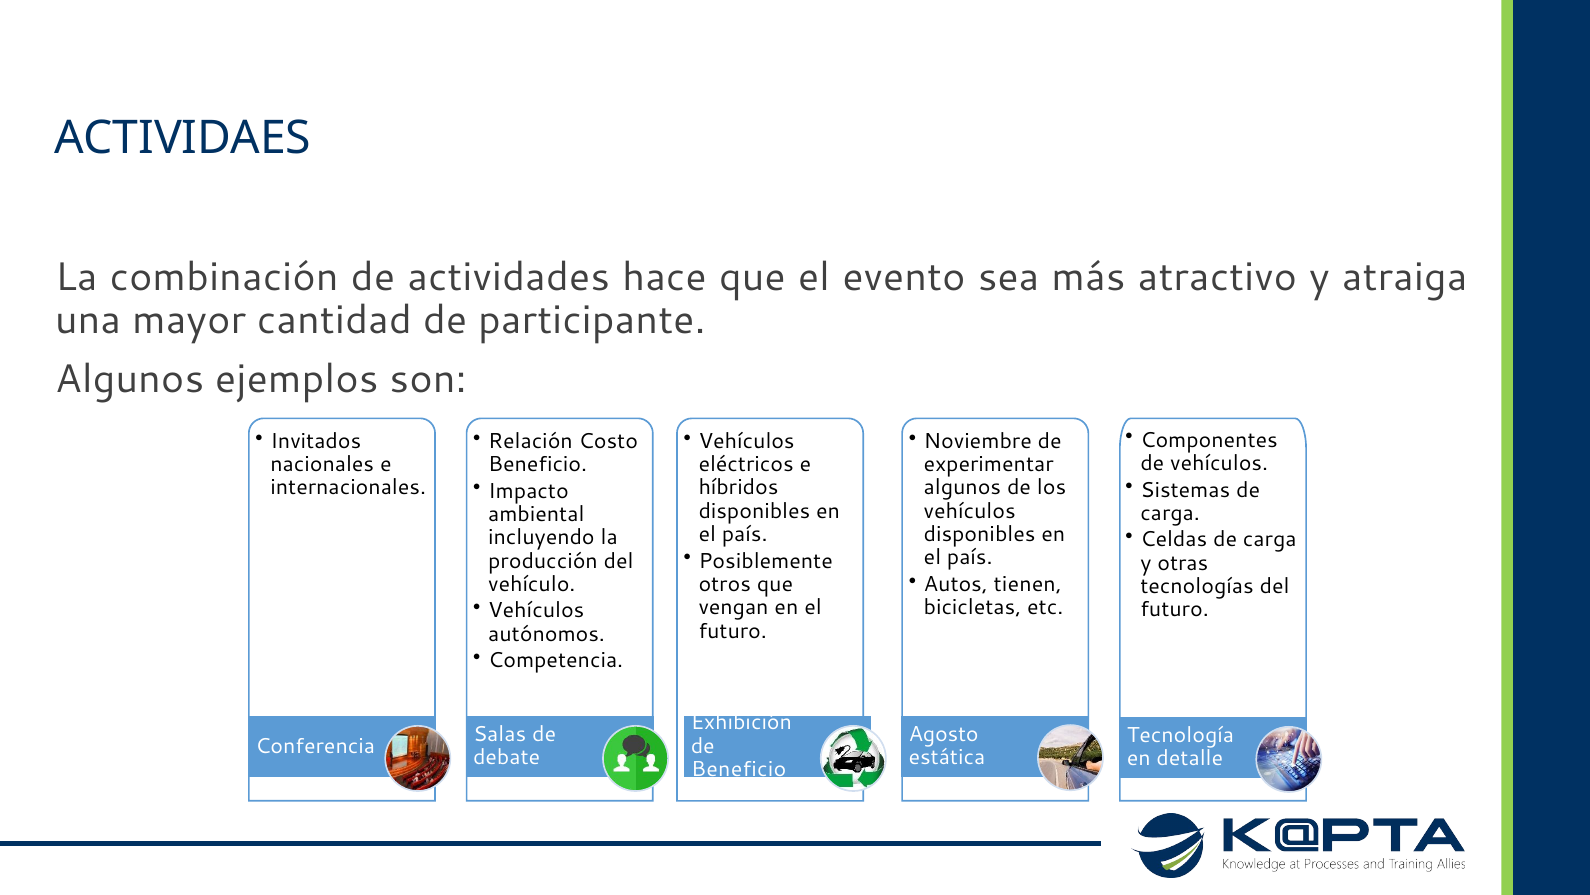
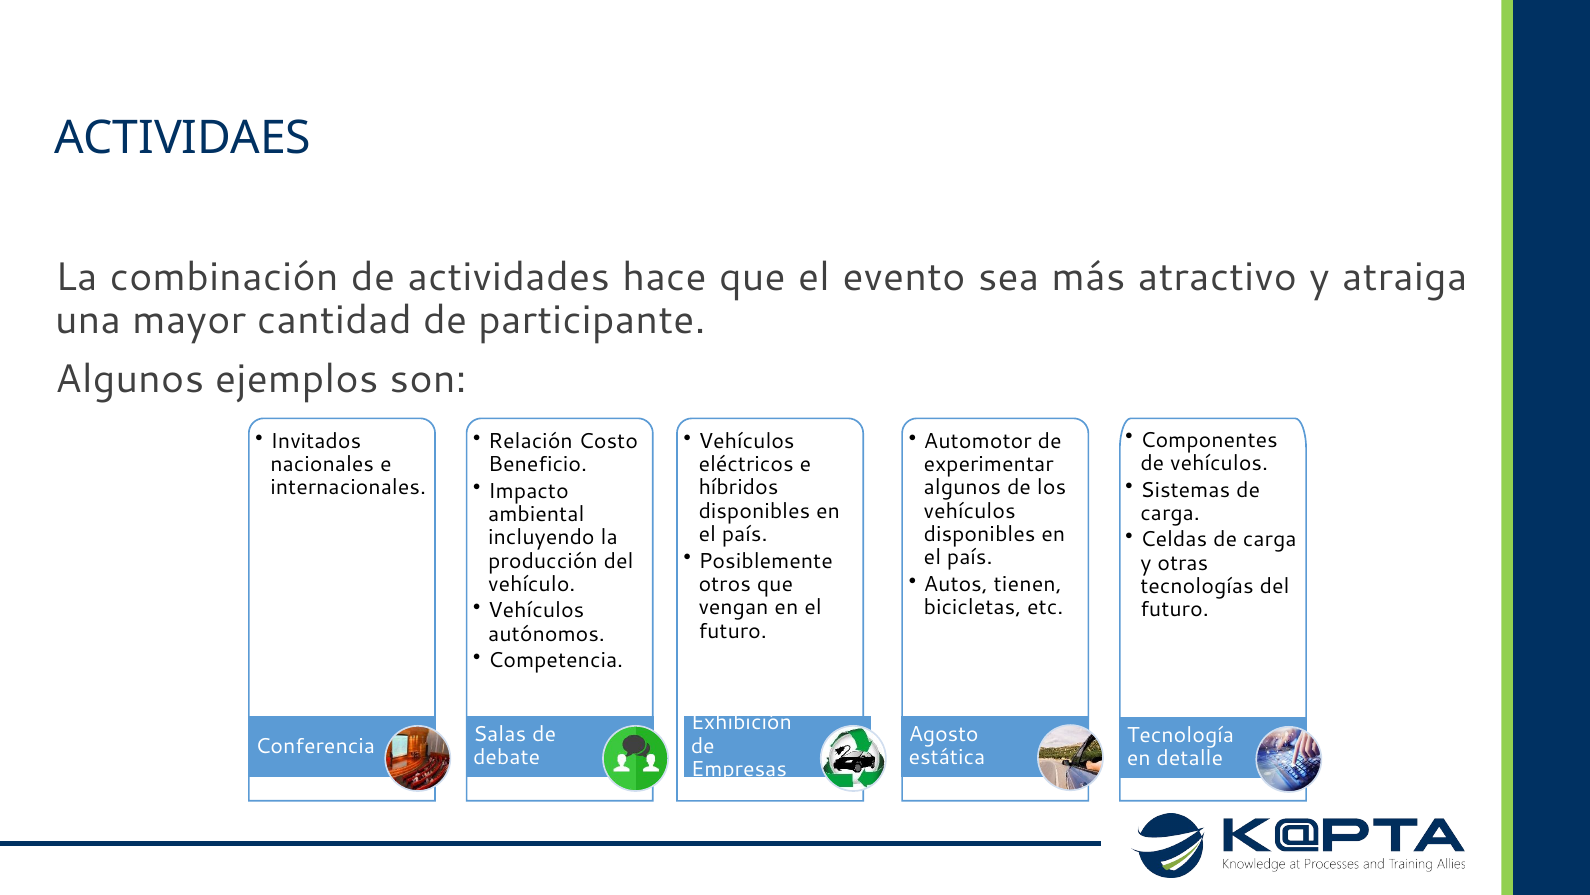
Noviembre: Noviembre -> Automotor (978, 441)
Beneficio: Beneficio -> Empresas (739, 769)
